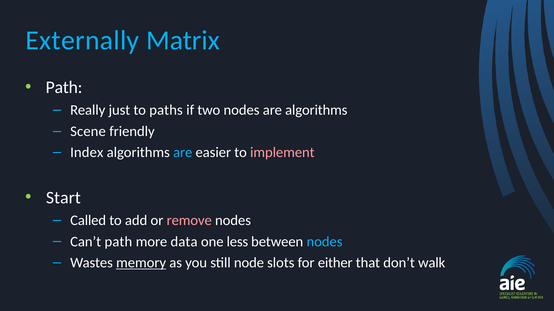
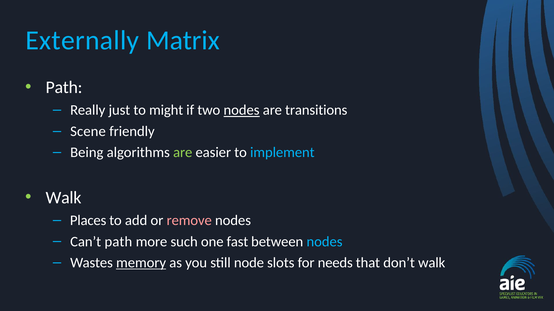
paths: paths -> might (166, 110)
nodes underline: none -> present (242, 110)
are algorithms: algorithms -> transitions (316, 110)
Index: Index -> Being (87, 153)
are colour: light blue -> light green (183, 153)
implement colour: pink -> light blue (282, 153)
Start: Start -> Walk (64, 198)
Called: Called -> Places (88, 221)
data: data -> such (184, 242)
less: less -> fast (237, 242)
either: either -> needs (335, 263)
